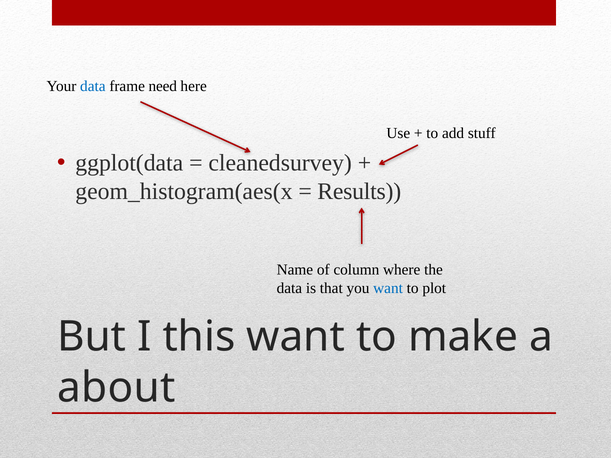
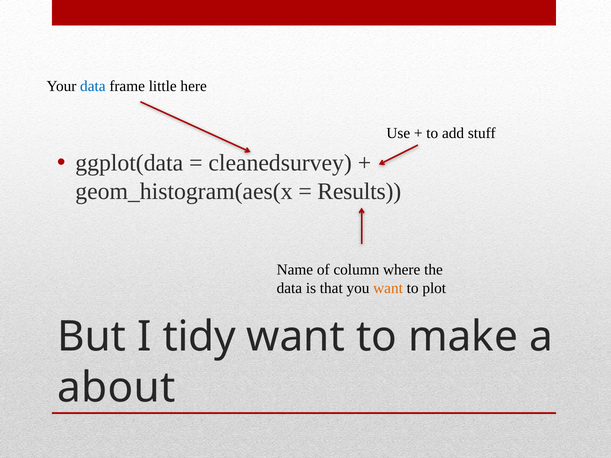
need: need -> little (163, 86)
want colour: blue -> orange (388, 288)
this: this -> tidy (199, 337)
